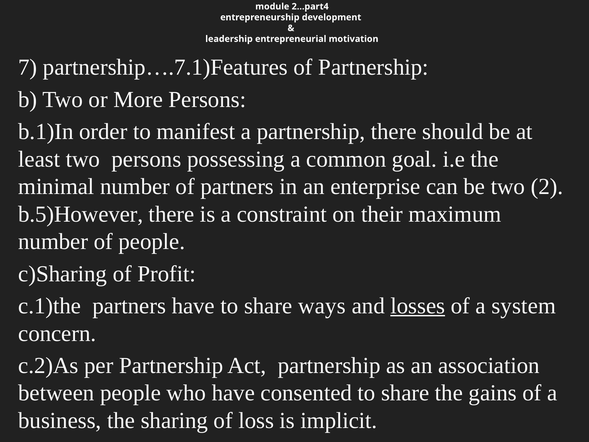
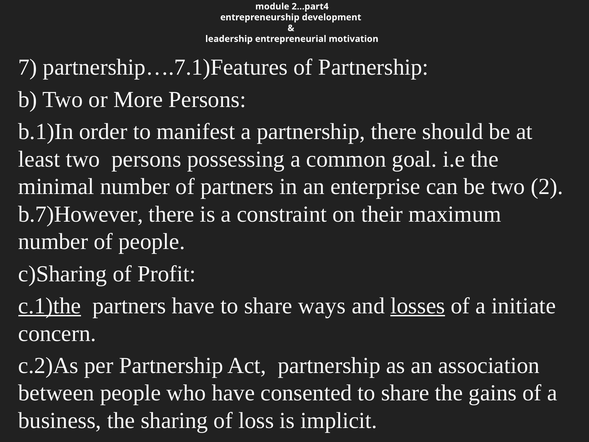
b.5)However: b.5)However -> b.7)However (81, 214)
c.1)the underline: none -> present (50, 306)
system: system -> initiate (524, 306)
